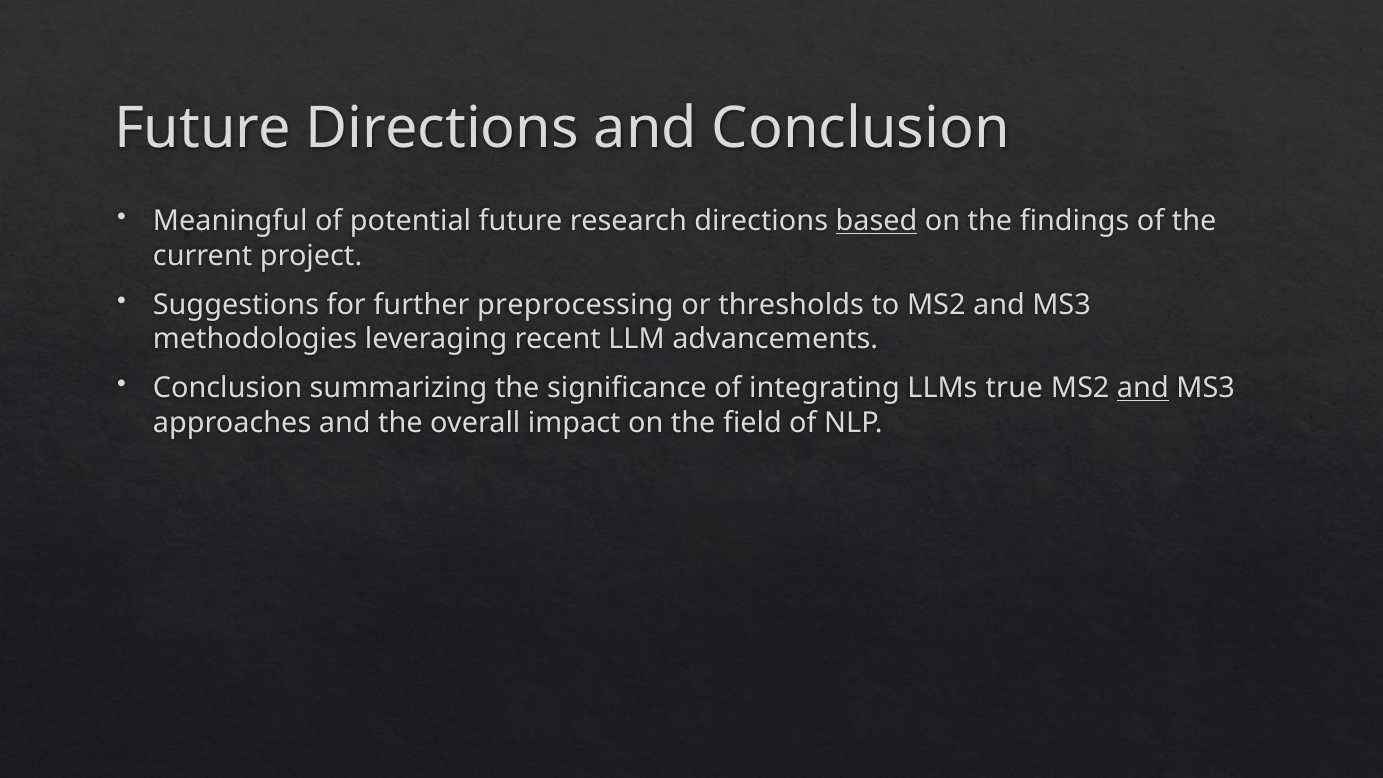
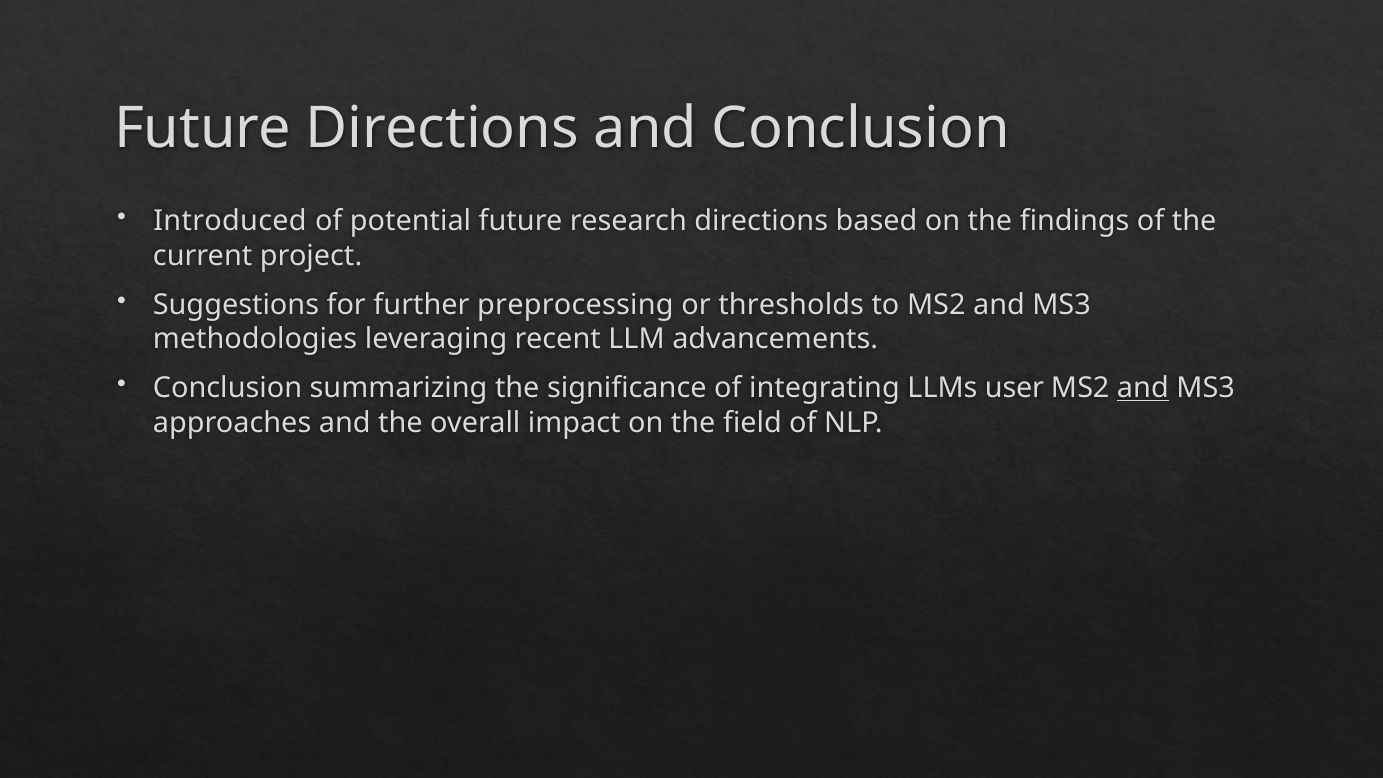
Meaningful: Meaningful -> Introduced (230, 221)
based underline: present -> none (876, 221)
true: true -> user (1014, 388)
